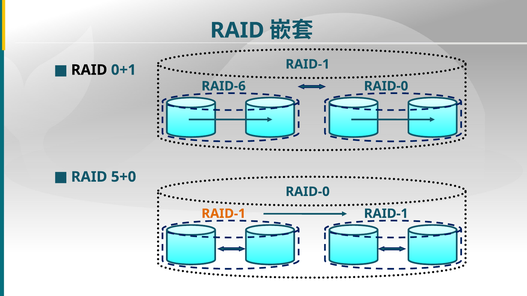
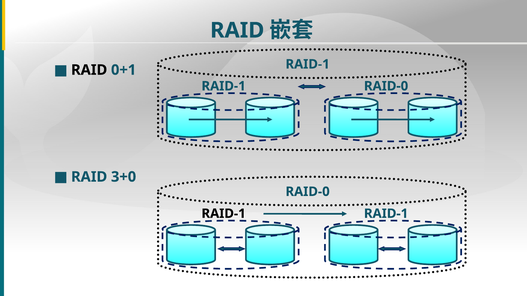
RAID-6: RAID-6 -> RAID-1 (224, 86)
5+0: 5+0 -> 3+0 (124, 177)
RAID-1 colour: orange -> black (224, 214)
